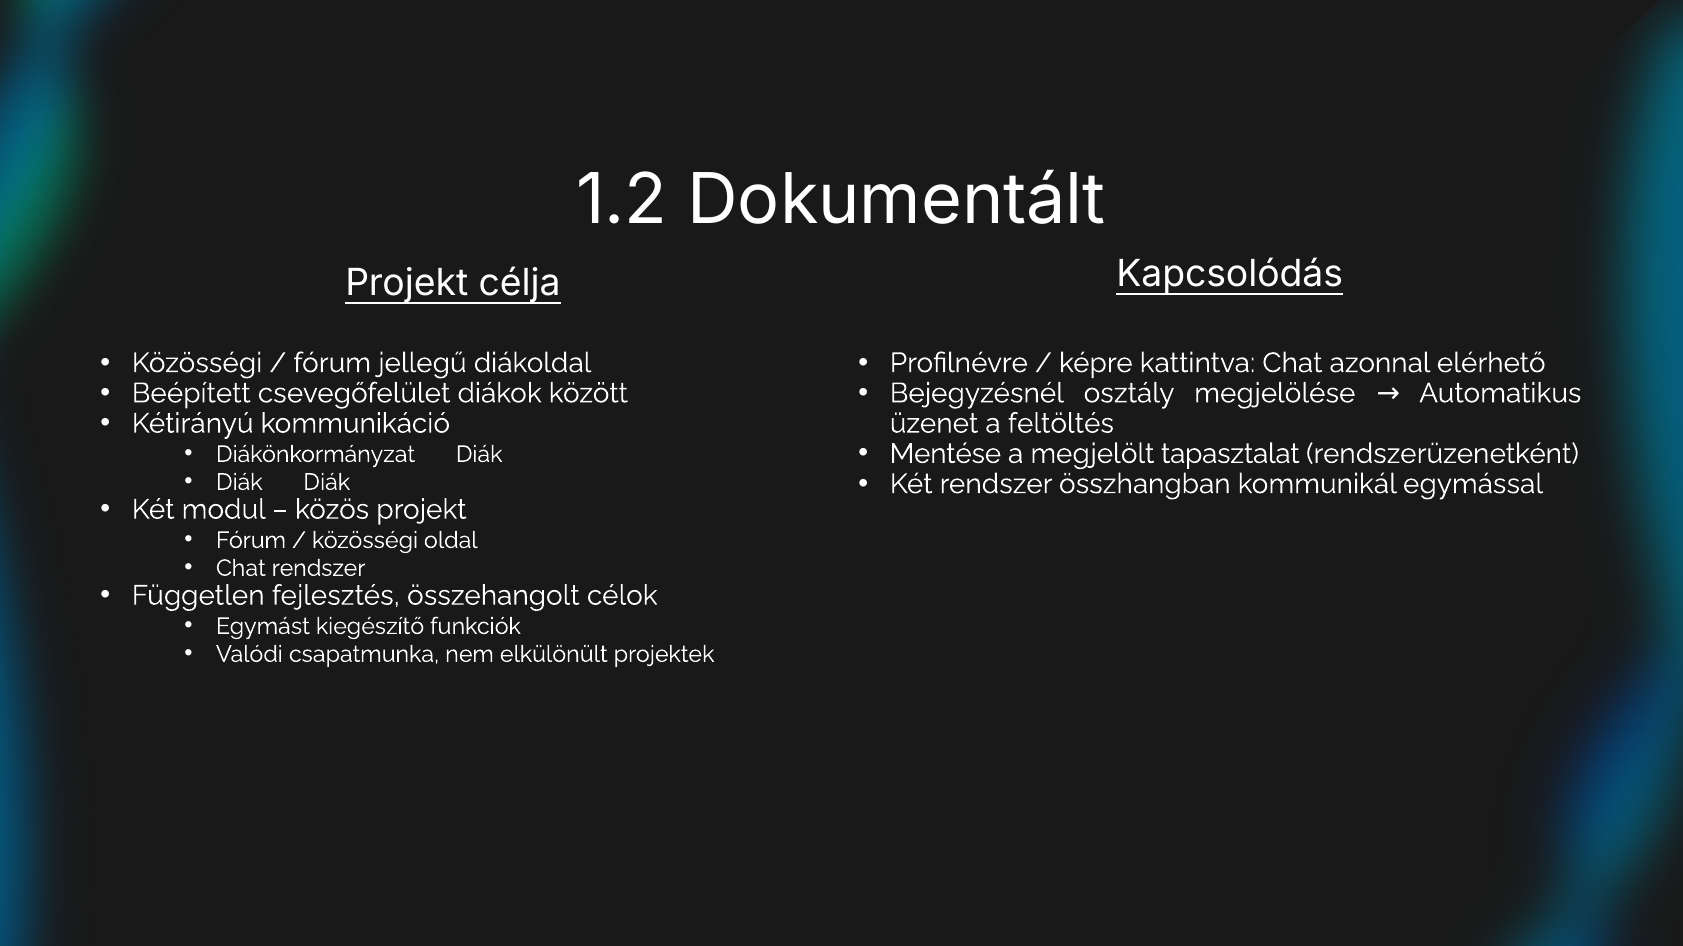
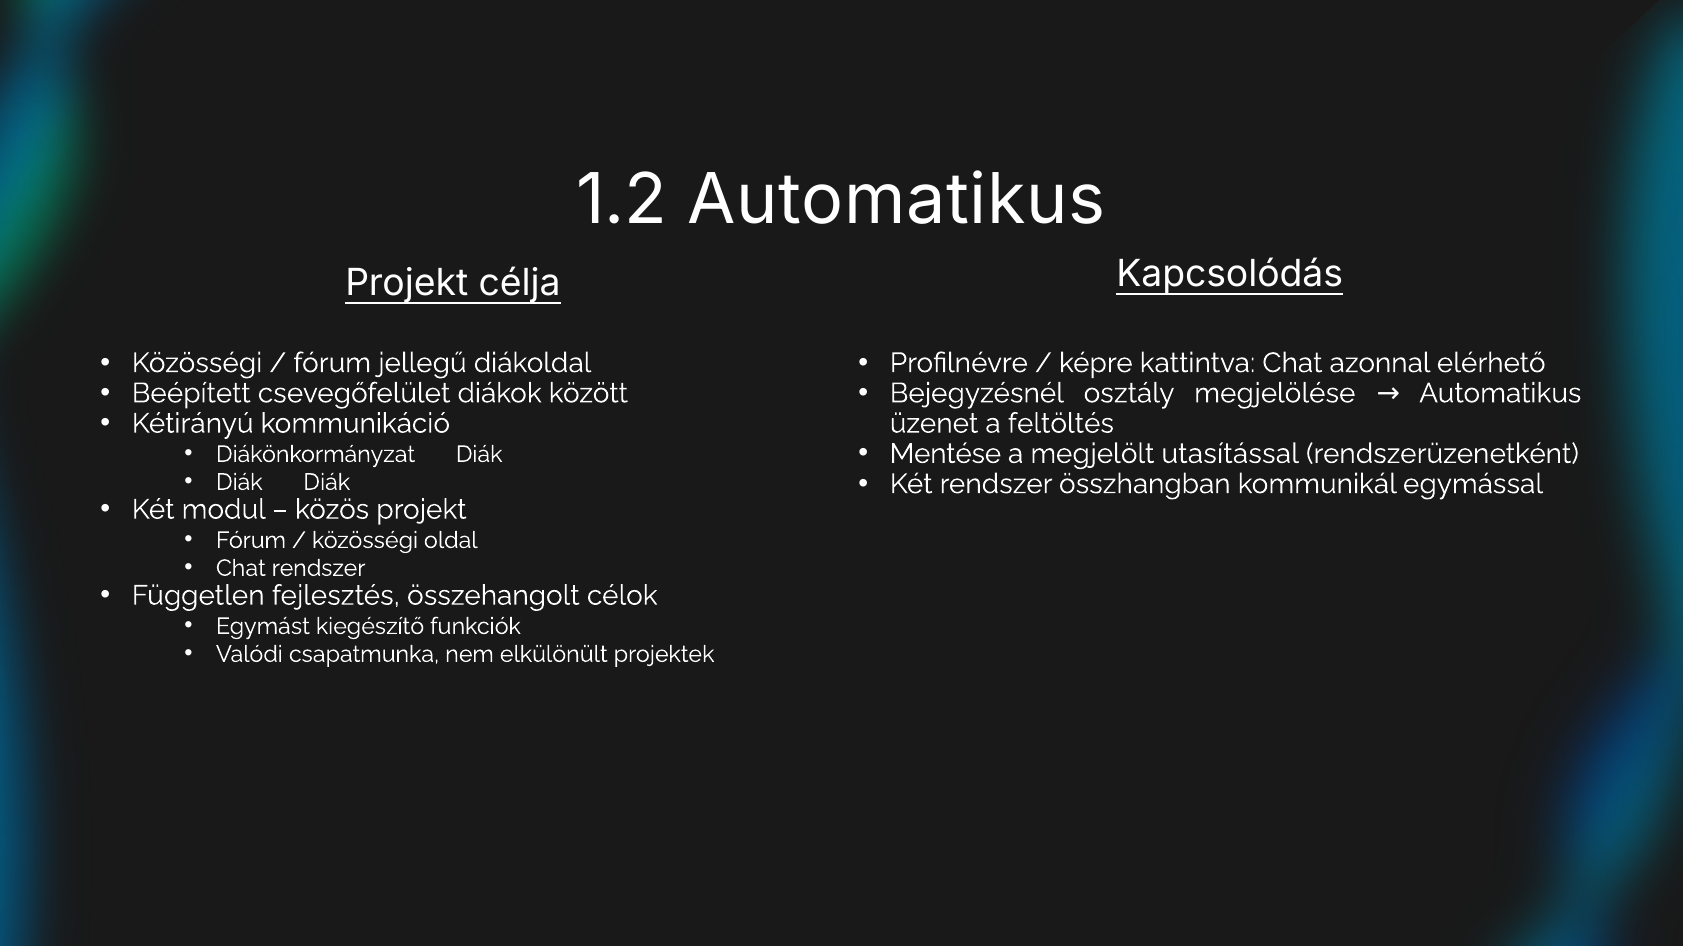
1.2 Dokumentált: Dokumentált -> Automatikus (896, 201)
tapasztalat: tapasztalat -> utasítással (1230, 454)
